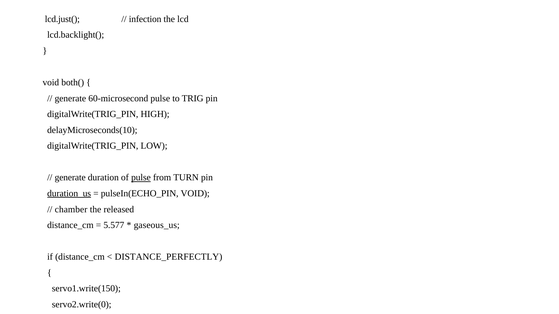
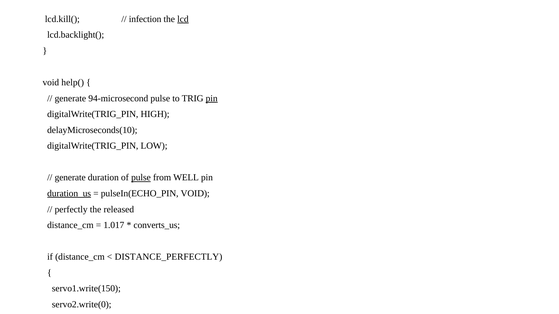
lcd.just(: lcd.just( -> lcd.kill( (62, 19)
lcd underline: none -> present (183, 19)
both(: both( -> help( (73, 83)
60-microsecond: 60-microsecond -> 94-microsecond (118, 98)
pin underline: none -> present (212, 98)
TURN: TURN -> WELL (186, 178)
chamber: chamber -> perfectly (71, 210)
5.577: 5.577 -> 1.017 (114, 225)
gaseous_us: gaseous_us -> converts_us (157, 225)
